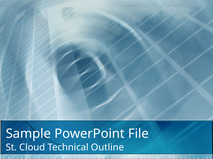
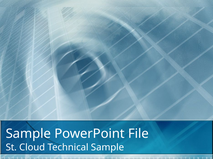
Technical Outline: Outline -> Sample (108, 148)
